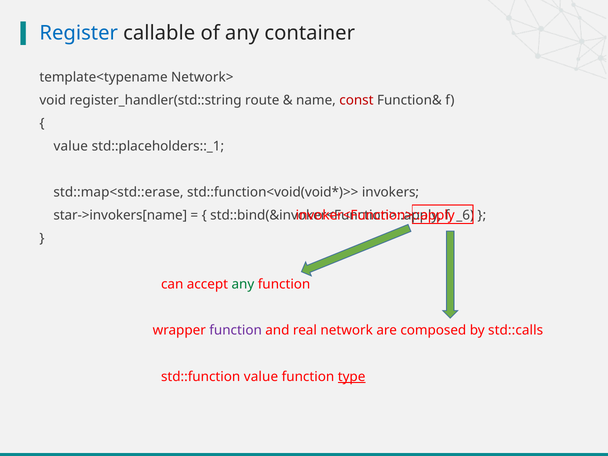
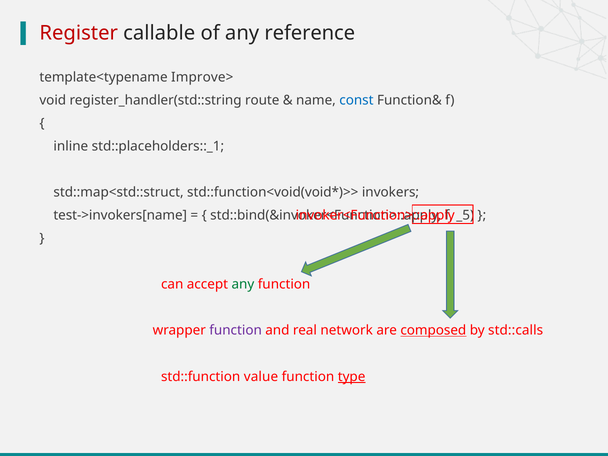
Register colour: blue -> red (79, 33)
container: container -> reference (310, 33)
Network>: Network> -> Improve> (202, 77)
const colour: red -> blue (356, 100)
value: value -> inline (71, 146)
std::map<std::erase: std::map<std::erase -> std::map<std::struct (119, 192)
star->invokers[name: star->invokers[name -> test->invokers[name (120, 215)
_6: _6 -> _5 (465, 215)
composed underline: none -> present (433, 330)
